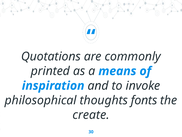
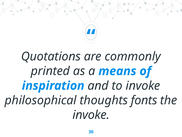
create: create -> invoke (91, 115)
